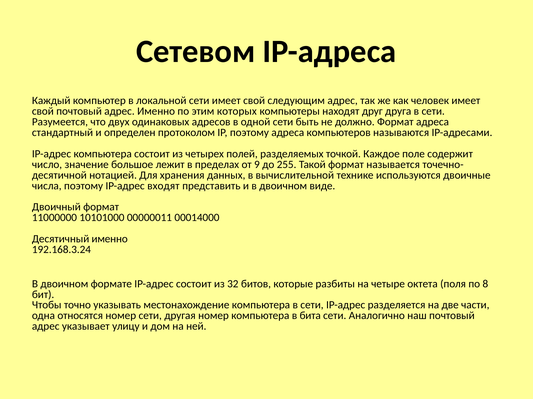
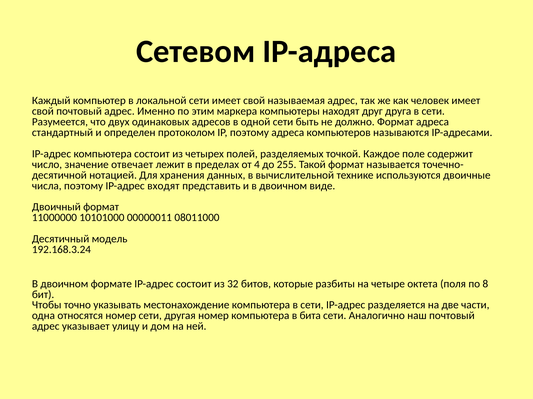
следующим: следующим -> называемая (296, 101)
которых: которых -> маркера (237, 111)
большое: большое -> отвечает (132, 165)
9: 9 -> 4 (257, 165)
00014000: 00014000 -> 08011000 (197, 218)
Десятичный именно: именно -> модель (110, 239)
